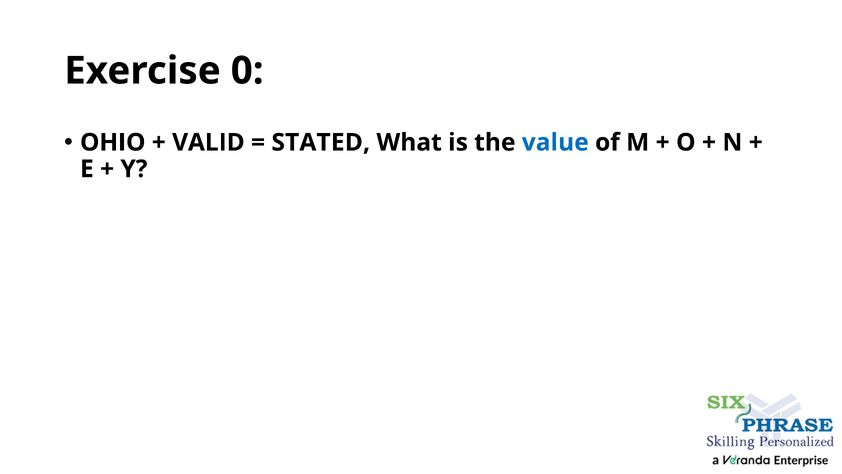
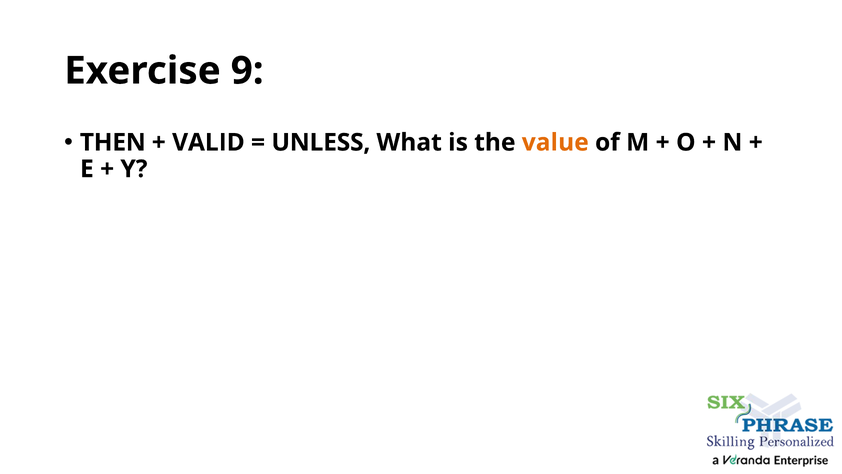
0: 0 -> 9 (247, 71)
OHIO: OHIO -> THEN (113, 142)
STATED: STATED -> UNLESS (321, 142)
value colour: blue -> orange (555, 142)
